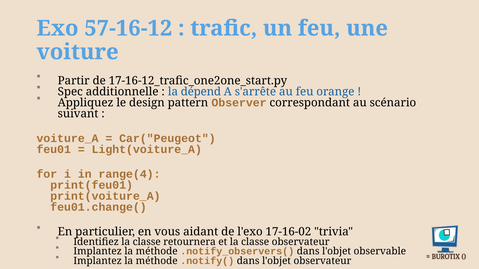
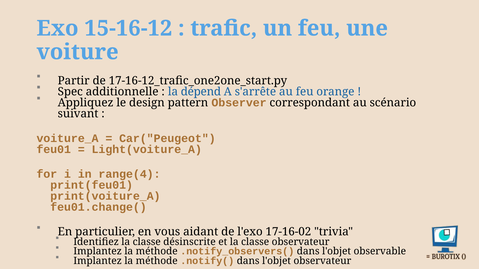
57-16-12: 57-16-12 -> 15-16-12 (128, 28)
retournera: retournera -> désinscrite (190, 242)
